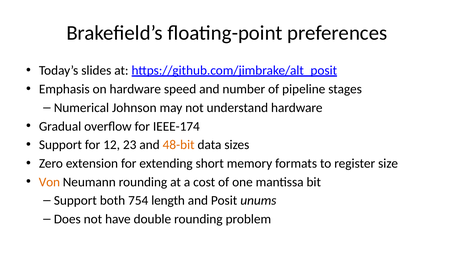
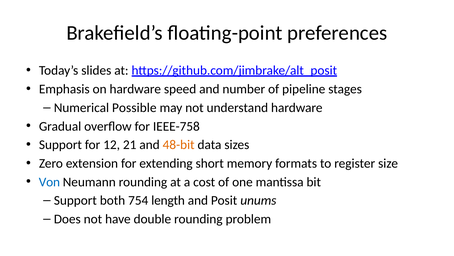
Johnson: Johnson -> Possible (134, 108)
IEEE-174: IEEE-174 -> IEEE-758 (176, 126)
23: 23 -> 21 (130, 145)
Von colour: orange -> blue (49, 182)
